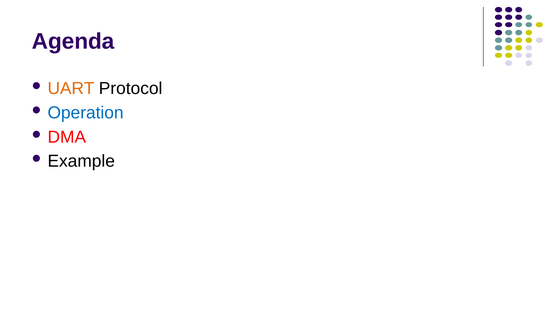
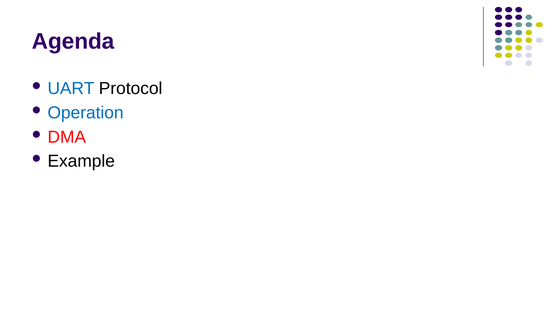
UART colour: orange -> blue (71, 89)
